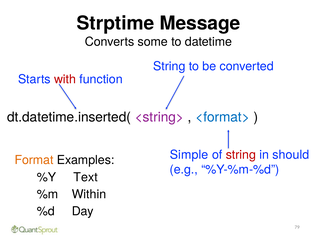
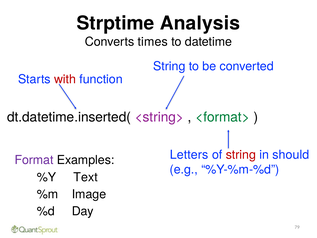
Message: Message -> Analysis (200, 23)
some: some -> times (153, 42)
<format> colour: blue -> green (223, 117)
Simple: Simple -> Letters (189, 155)
Format colour: orange -> purple (34, 160)
Within: Within -> Image (89, 194)
